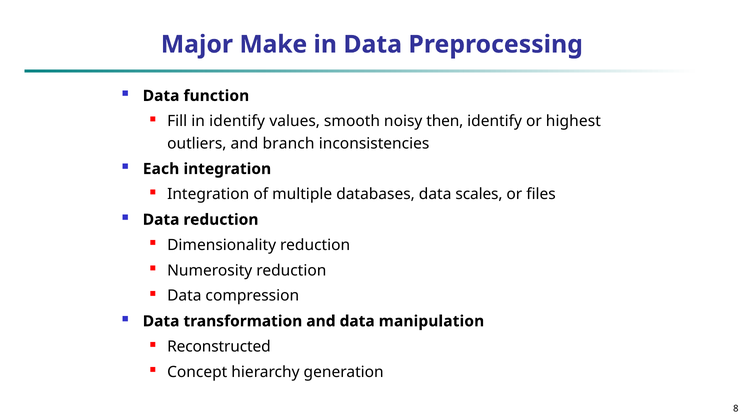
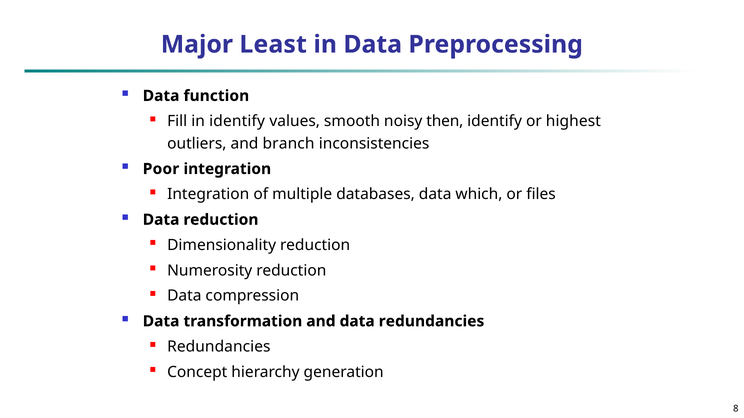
Make: Make -> Least (273, 44)
Each: Each -> Poor (161, 169)
scales: scales -> which (479, 195)
data manipulation: manipulation -> redundancies (432, 322)
Reconstructed: Reconstructed -> Redundancies (219, 347)
